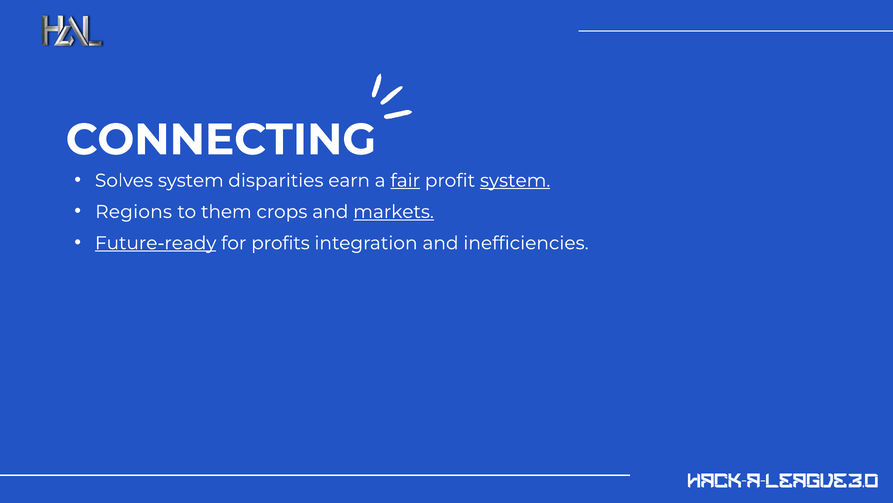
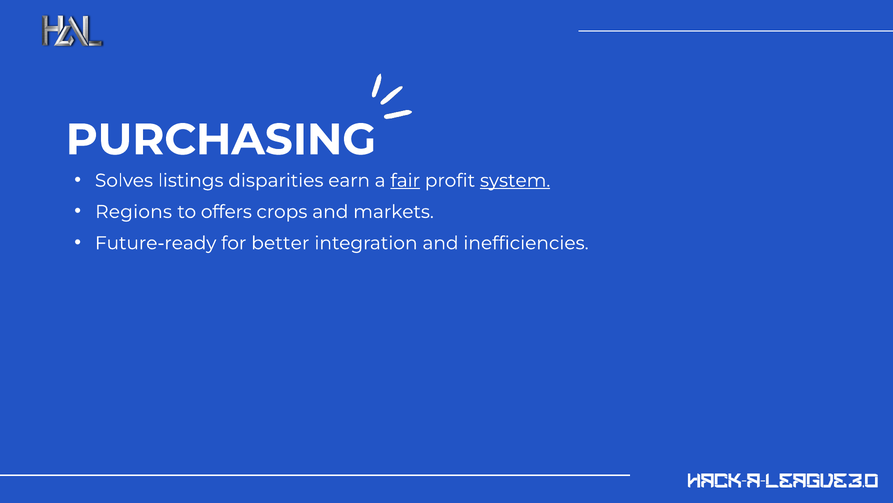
CONNECTING: CONNECTING -> PURCHASING (221, 140)
Solves system: system -> listings (191, 180)
them: them -> offers (226, 212)
markets underline: present -> none (394, 212)
Future-ready underline: present -> none (156, 243)
profits: profits -> better (280, 243)
